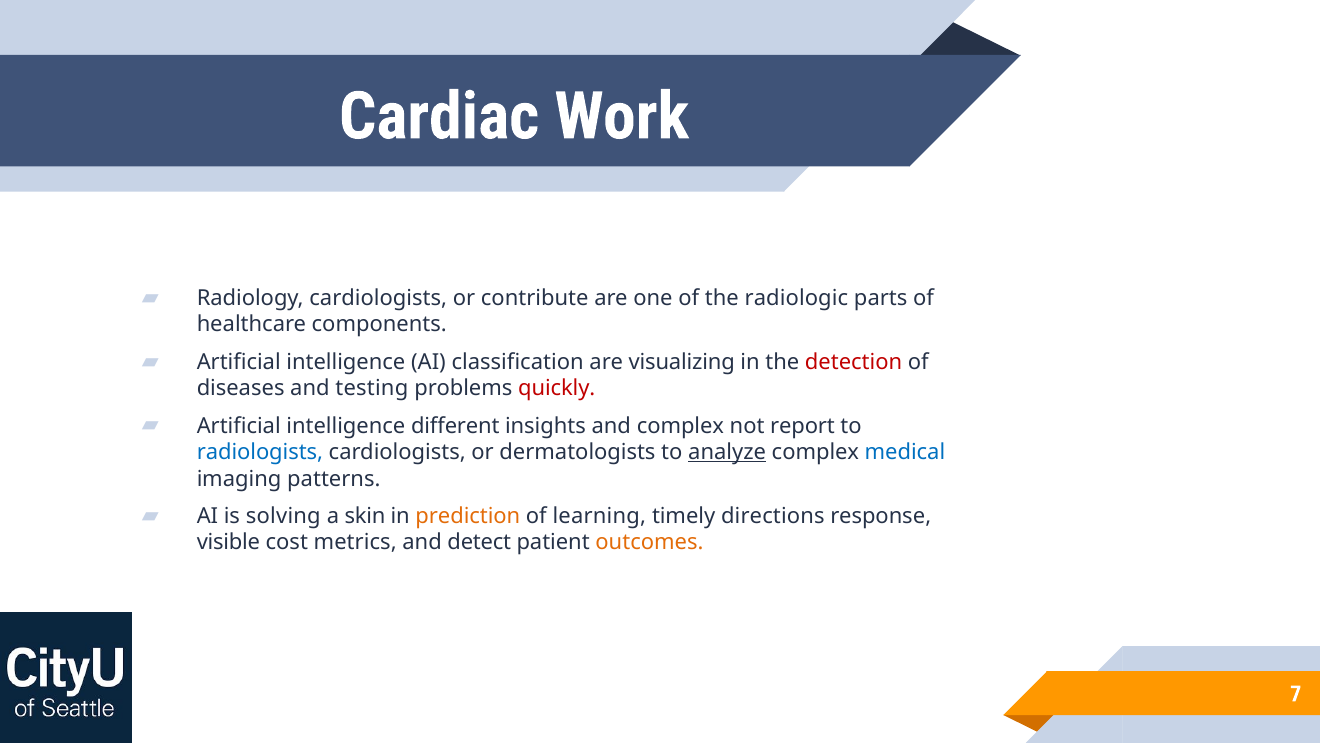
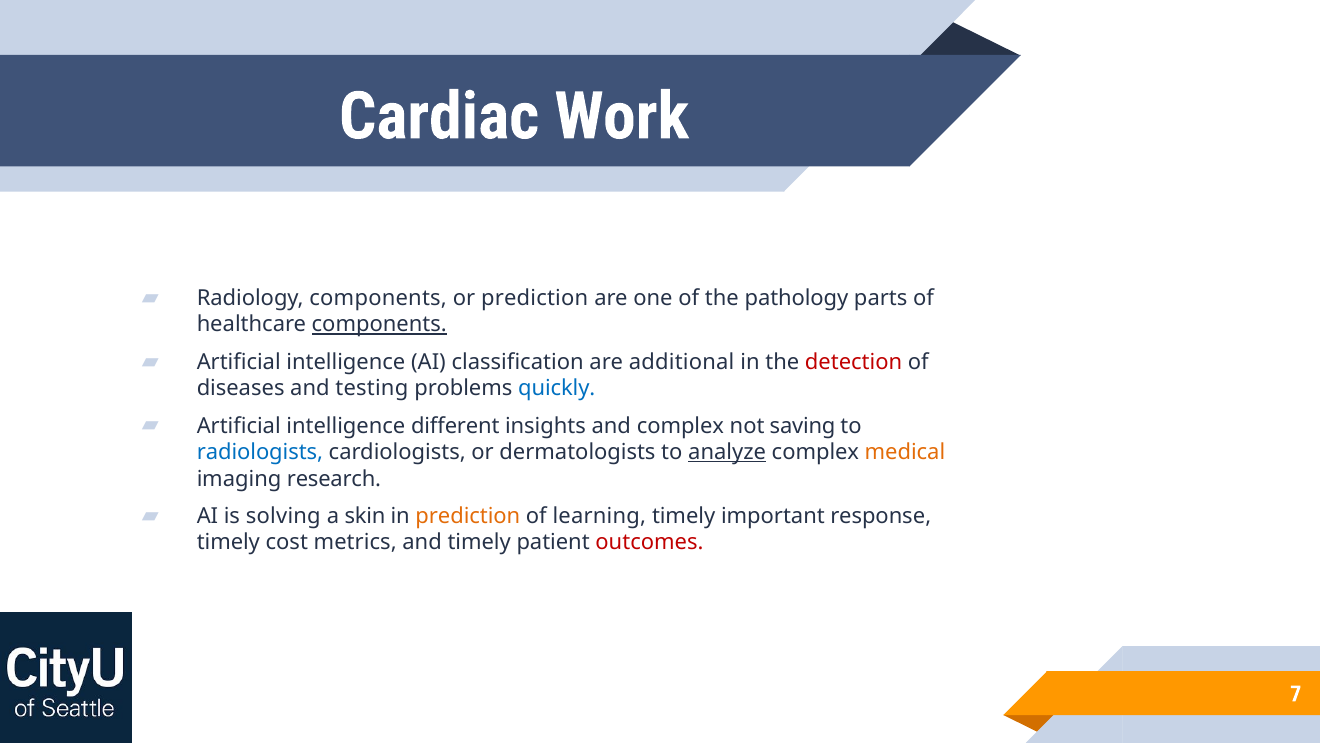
Radiology cardiologists: cardiologists -> components (378, 298)
or contribute: contribute -> prediction (535, 298)
radiologic: radiologic -> pathology (796, 298)
components underline: none -> present (379, 324)
visualizing: visualizing -> additional (682, 362)
quickly colour: red -> blue (557, 388)
report: report -> saving (803, 426)
medical colour: blue -> orange (905, 452)
patterns: patterns -> research (334, 478)
directions: directions -> important (773, 516)
visible: visible -> timely (228, 542)
and detect: detect -> timely (479, 542)
outcomes colour: orange -> red (649, 542)
